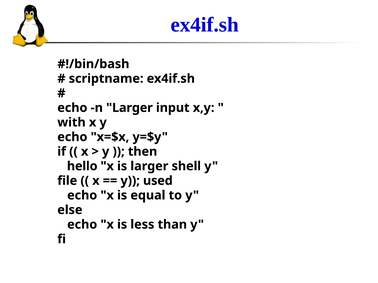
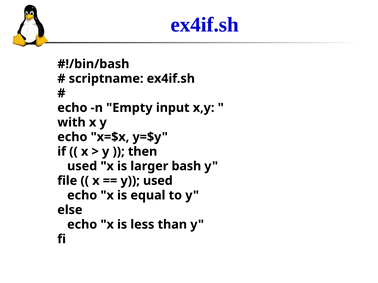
n Larger: Larger -> Empty (129, 108)
hello: hello -> used (82, 166)
shell: shell -> bash (186, 166)
